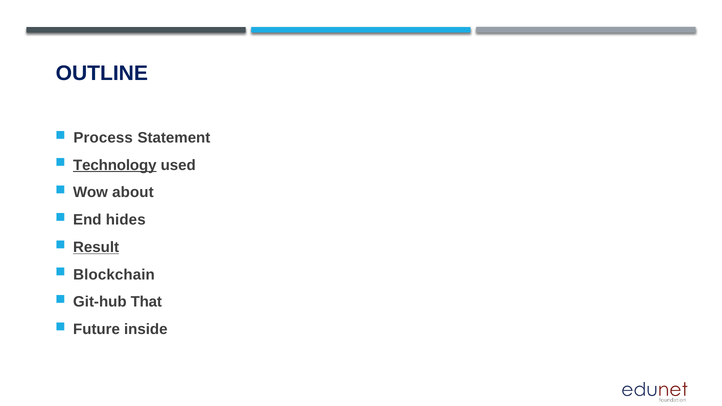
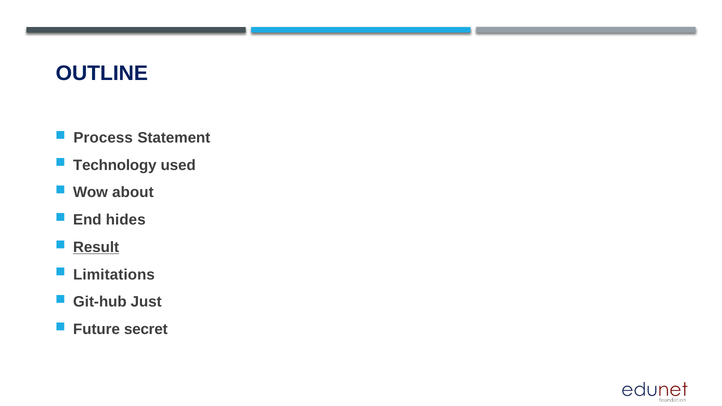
Technology underline: present -> none (115, 165)
Blockchain: Blockchain -> Limitations (114, 275)
That: That -> Just (146, 302)
inside: inside -> secret (146, 329)
